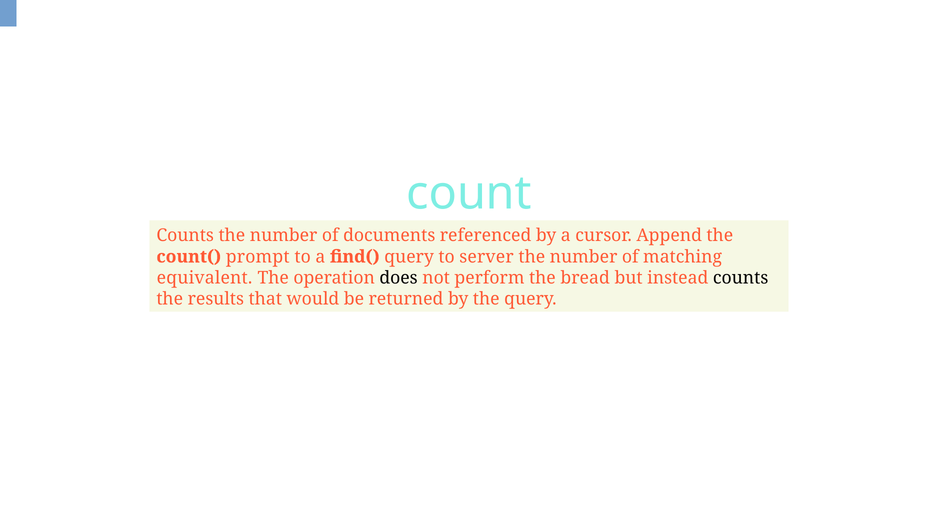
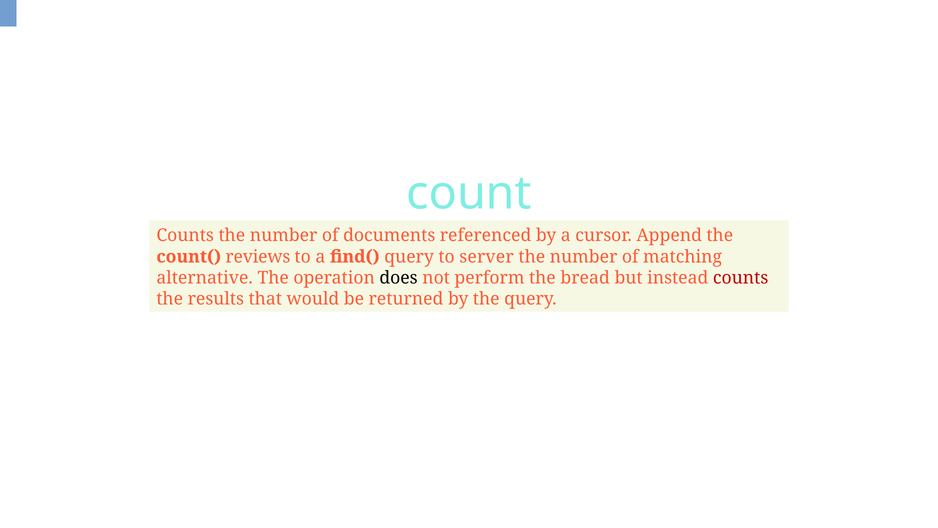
prompt: prompt -> reviews (258, 257)
equivalent: equivalent -> alternative (205, 278)
counts colour: black -> red (741, 278)
